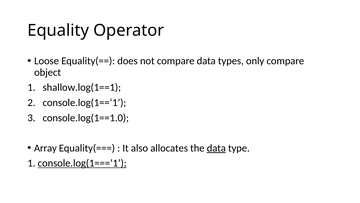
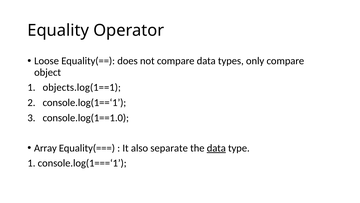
shallow.log(1==1: shallow.log(1==1 -> objects.log(1==1 (82, 87)
allocates: allocates -> separate (169, 148)
console.log(1===‘1 underline: present -> none (82, 163)
